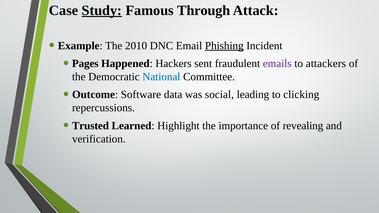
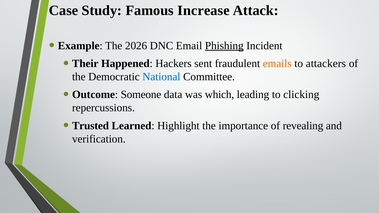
Study underline: present -> none (102, 10)
Through: Through -> Increase (204, 10)
2010: 2010 -> 2026 (136, 46)
Pages: Pages -> Their (85, 64)
emails colour: purple -> orange (277, 64)
Software: Software -> Someone (141, 95)
social: social -> which (220, 95)
